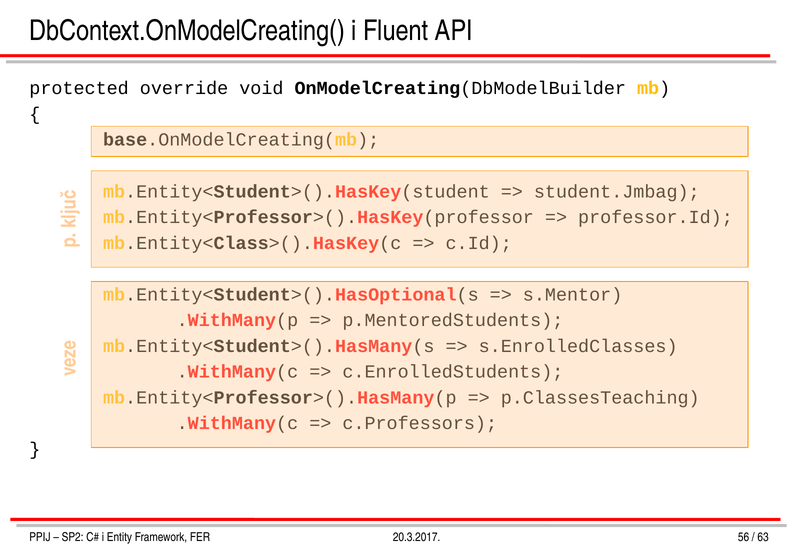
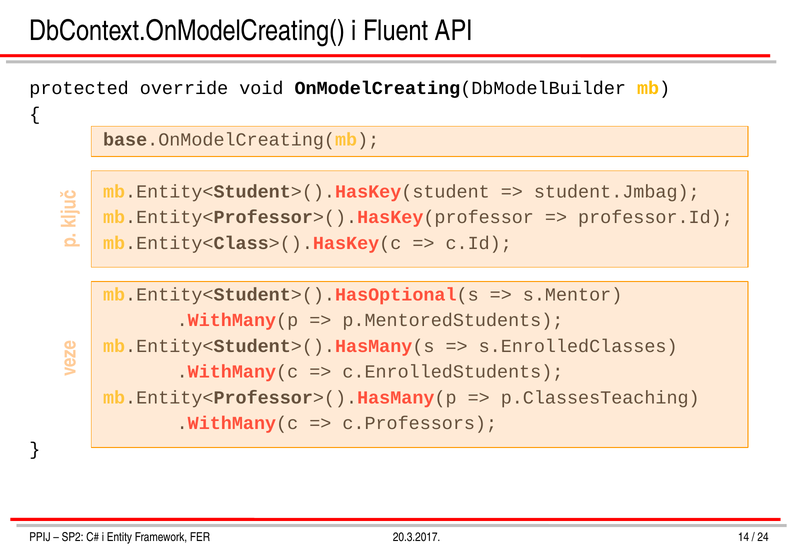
56: 56 -> 14 (744, 538)
63: 63 -> 24 (763, 538)
